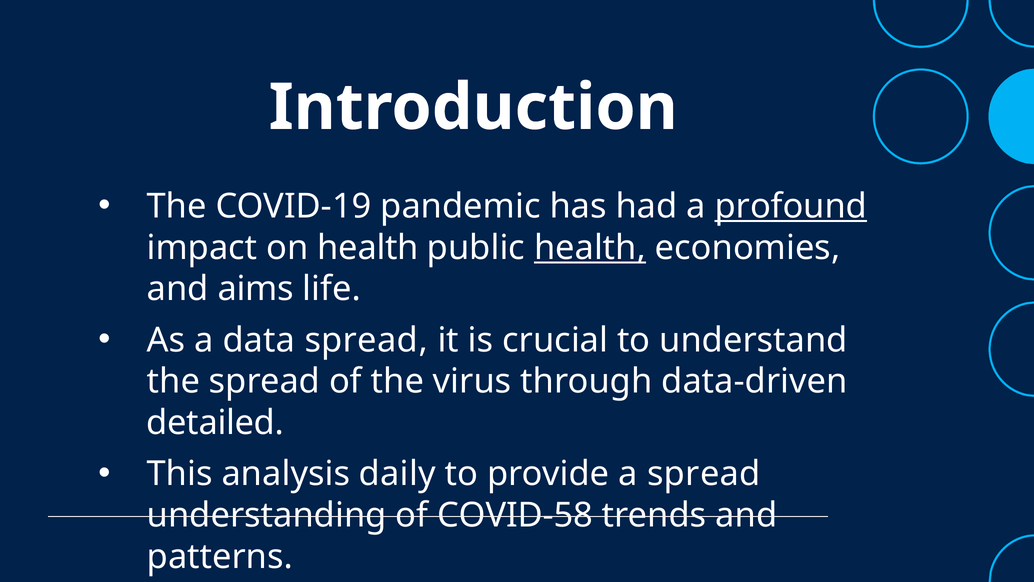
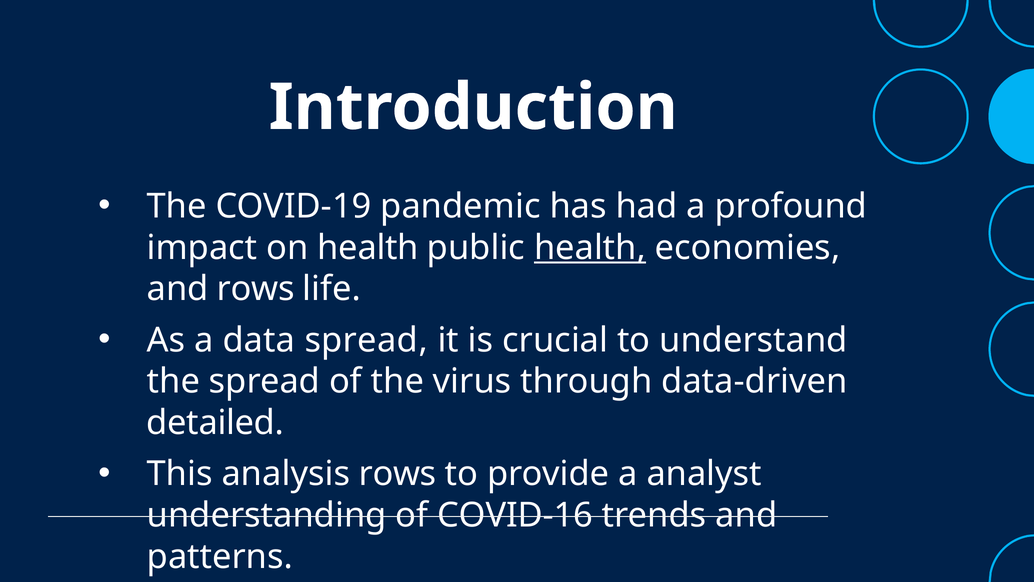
profound underline: present -> none (791, 206)
and aims: aims -> rows (256, 289)
analysis daily: daily -> rows (398, 474)
a spread: spread -> analyst (704, 474)
COVID-58: COVID-58 -> COVID-16 (515, 515)
